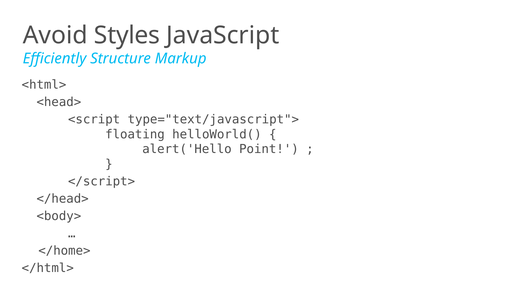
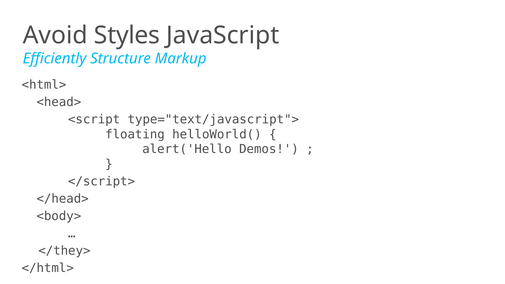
Point: Point -> Demos (269, 149)
</home>: </home> -> </they> (64, 251)
